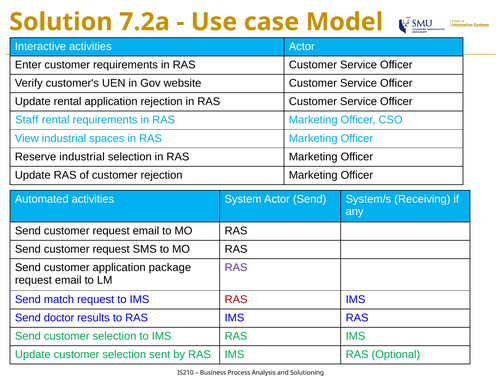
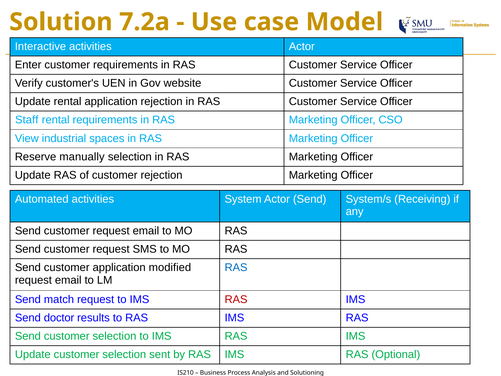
Reserve industrial: industrial -> manually (82, 157)
package: package -> modified (170, 267)
RAS colour: purple -> blue (236, 267)
